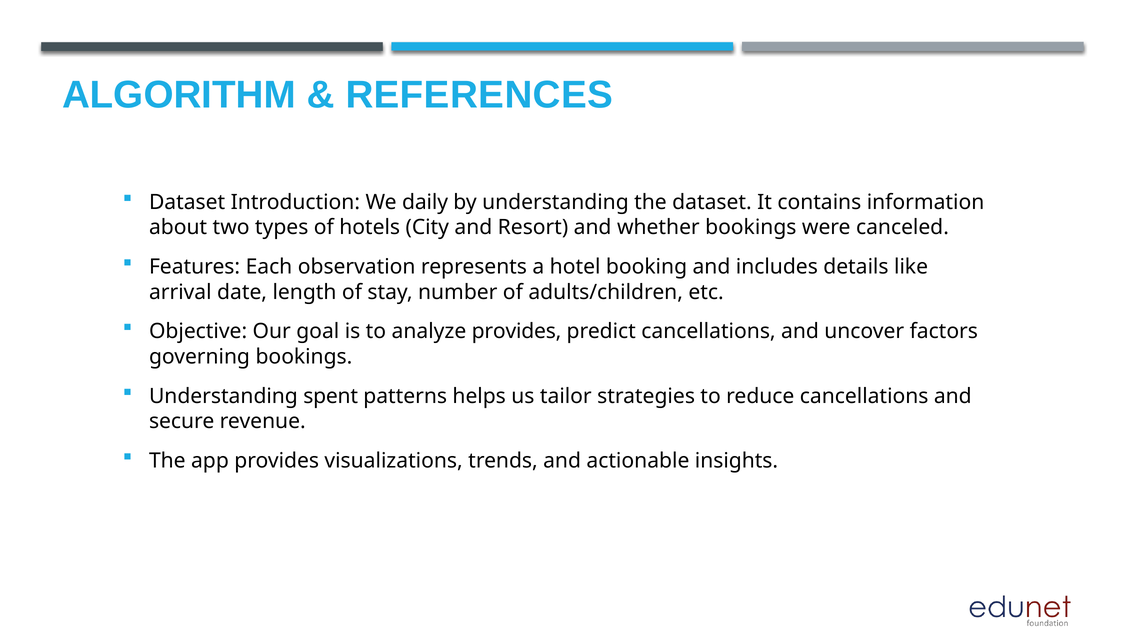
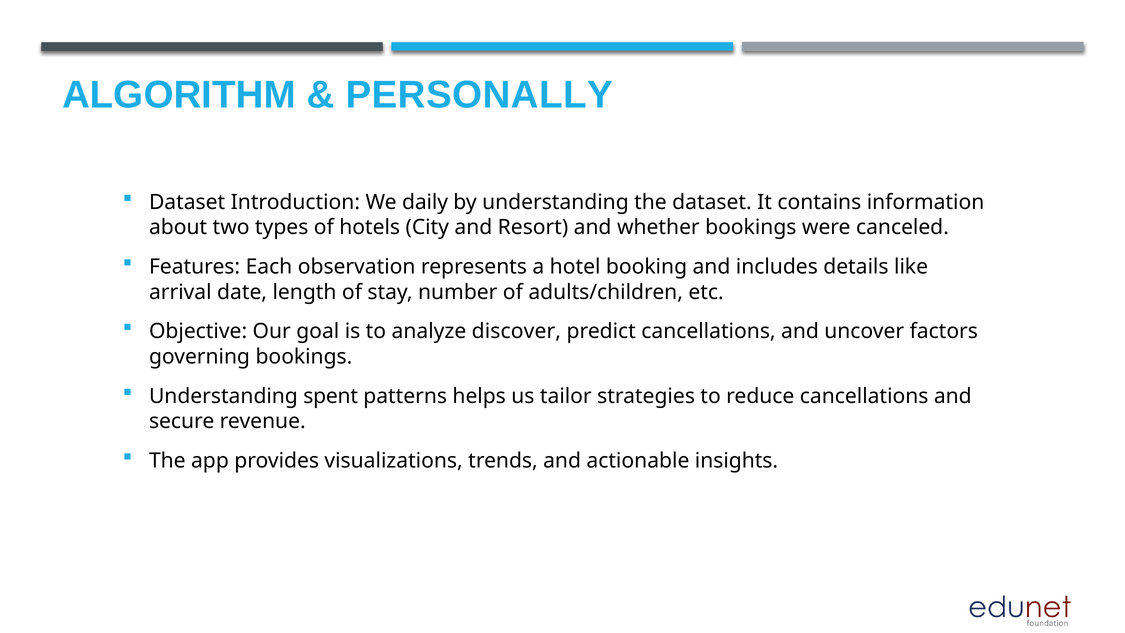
REFERENCES: REFERENCES -> PERSONALLY (479, 95)
analyze provides: provides -> discover (516, 331)
